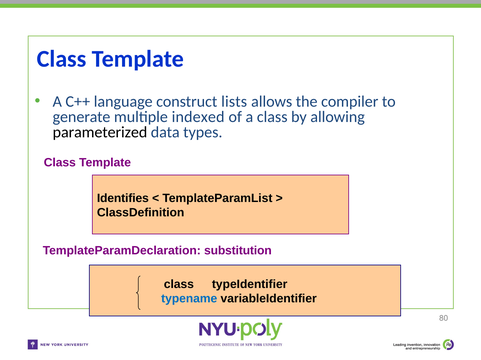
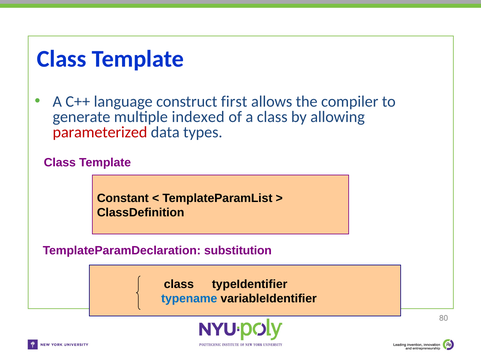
lists: lists -> first (234, 102)
parameterized colour: black -> red (100, 132)
Identifies: Identifies -> Constant (123, 199)
